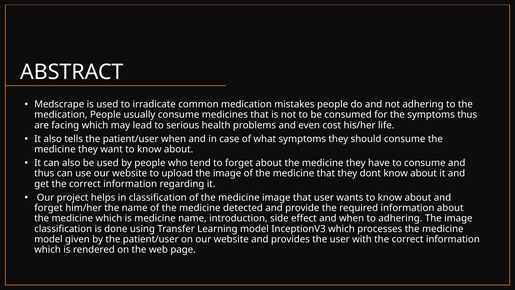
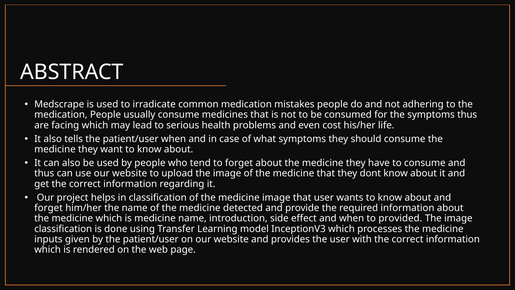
to adhering: adhering -> provided (400, 218)
model: model -> inputs (48, 239)
